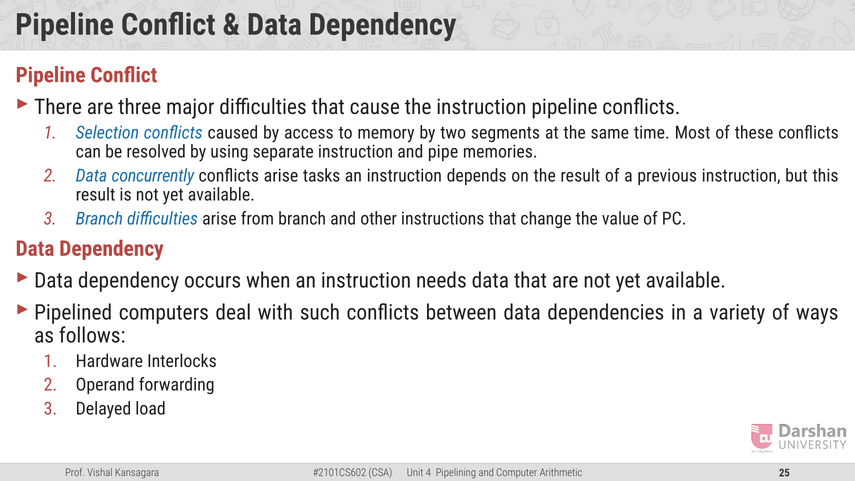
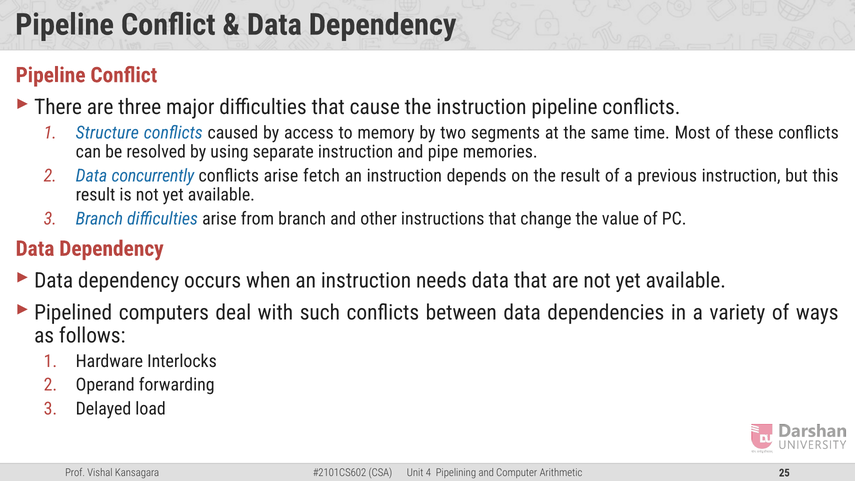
Selection: Selection -> Structure (107, 133)
tasks: tasks -> fetch (321, 176)
